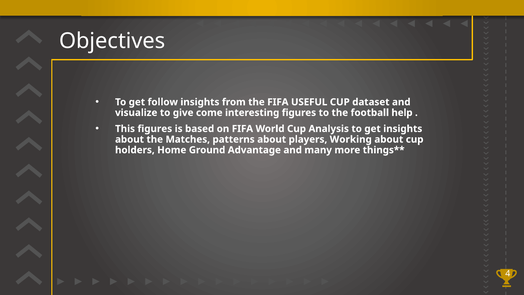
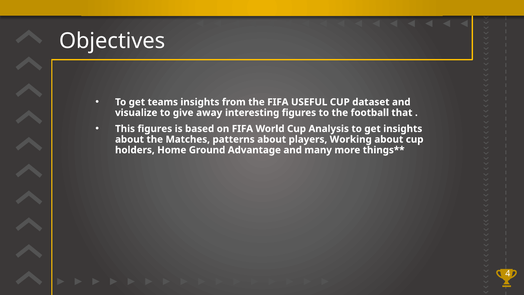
follow: follow -> teams (163, 102)
come: come -> away (209, 113)
help: help -> that (402, 113)
